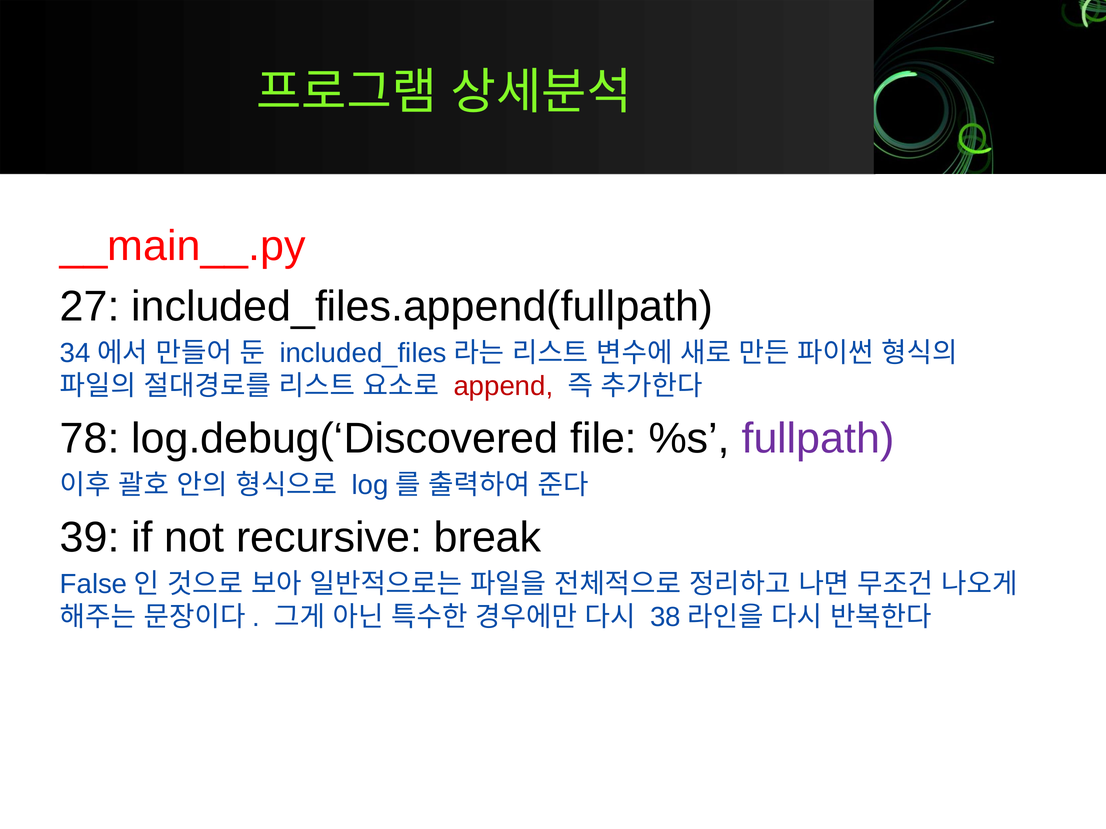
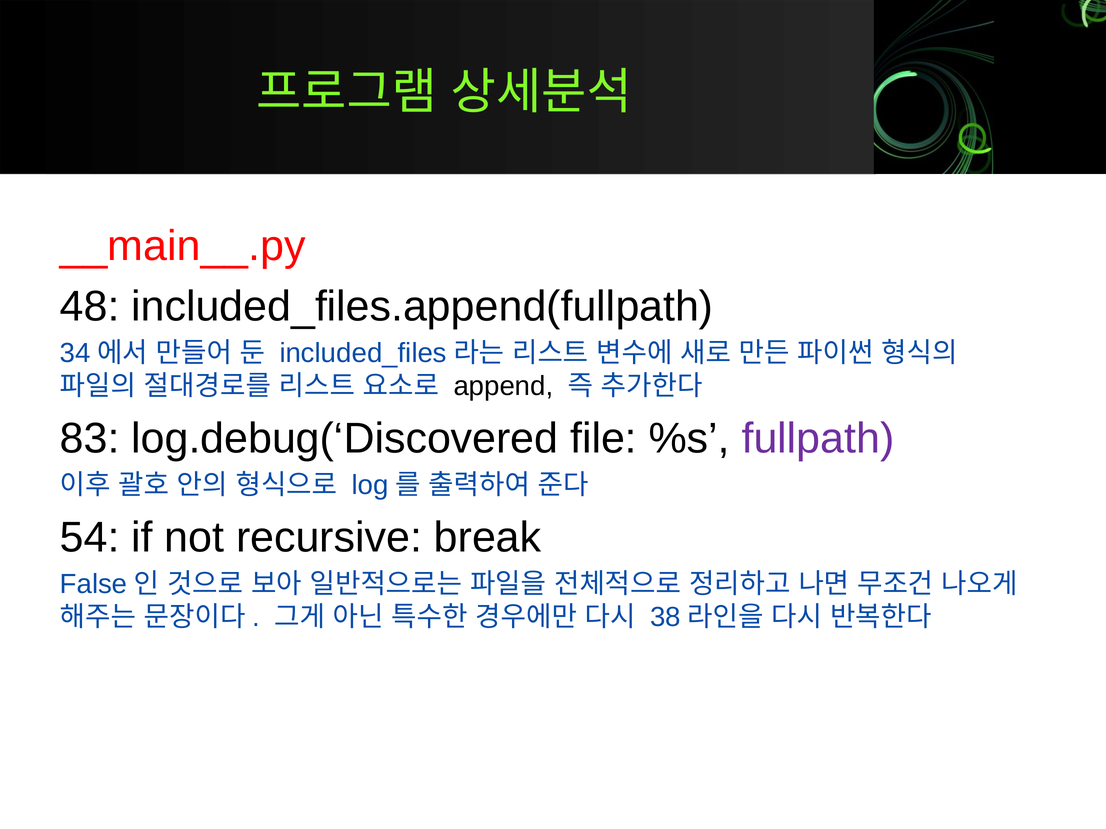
27: 27 -> 48 (90, 307)
append colour: red -> black (503, 387)
78: 78 -> 83 (90, 439)
39: 39 -> 54 (90, 538)
